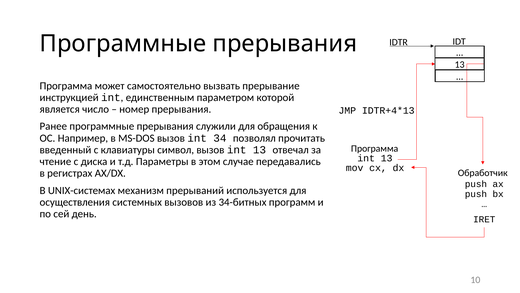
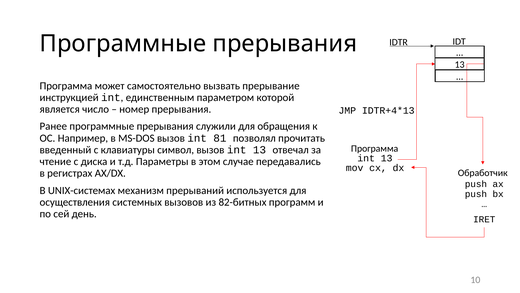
34: 34 -> 81 (220, 138)
34-битных: 34-битных -> 82-битных (243, 202)
